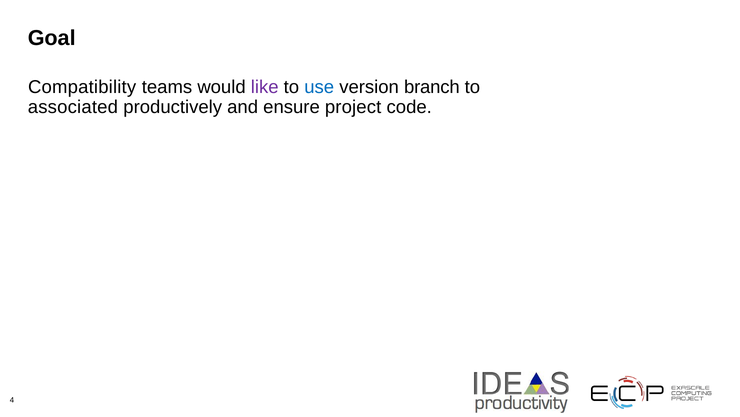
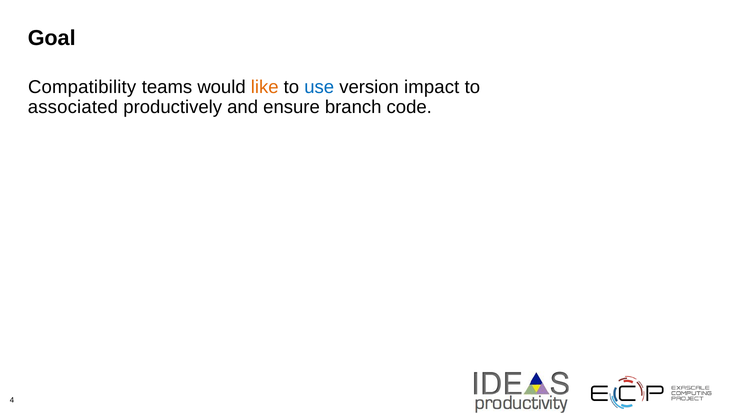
like colour: purple -> orange (265, 87)
branch: branch -> impact (432, 87)
project: project -> branch (353, 107)
